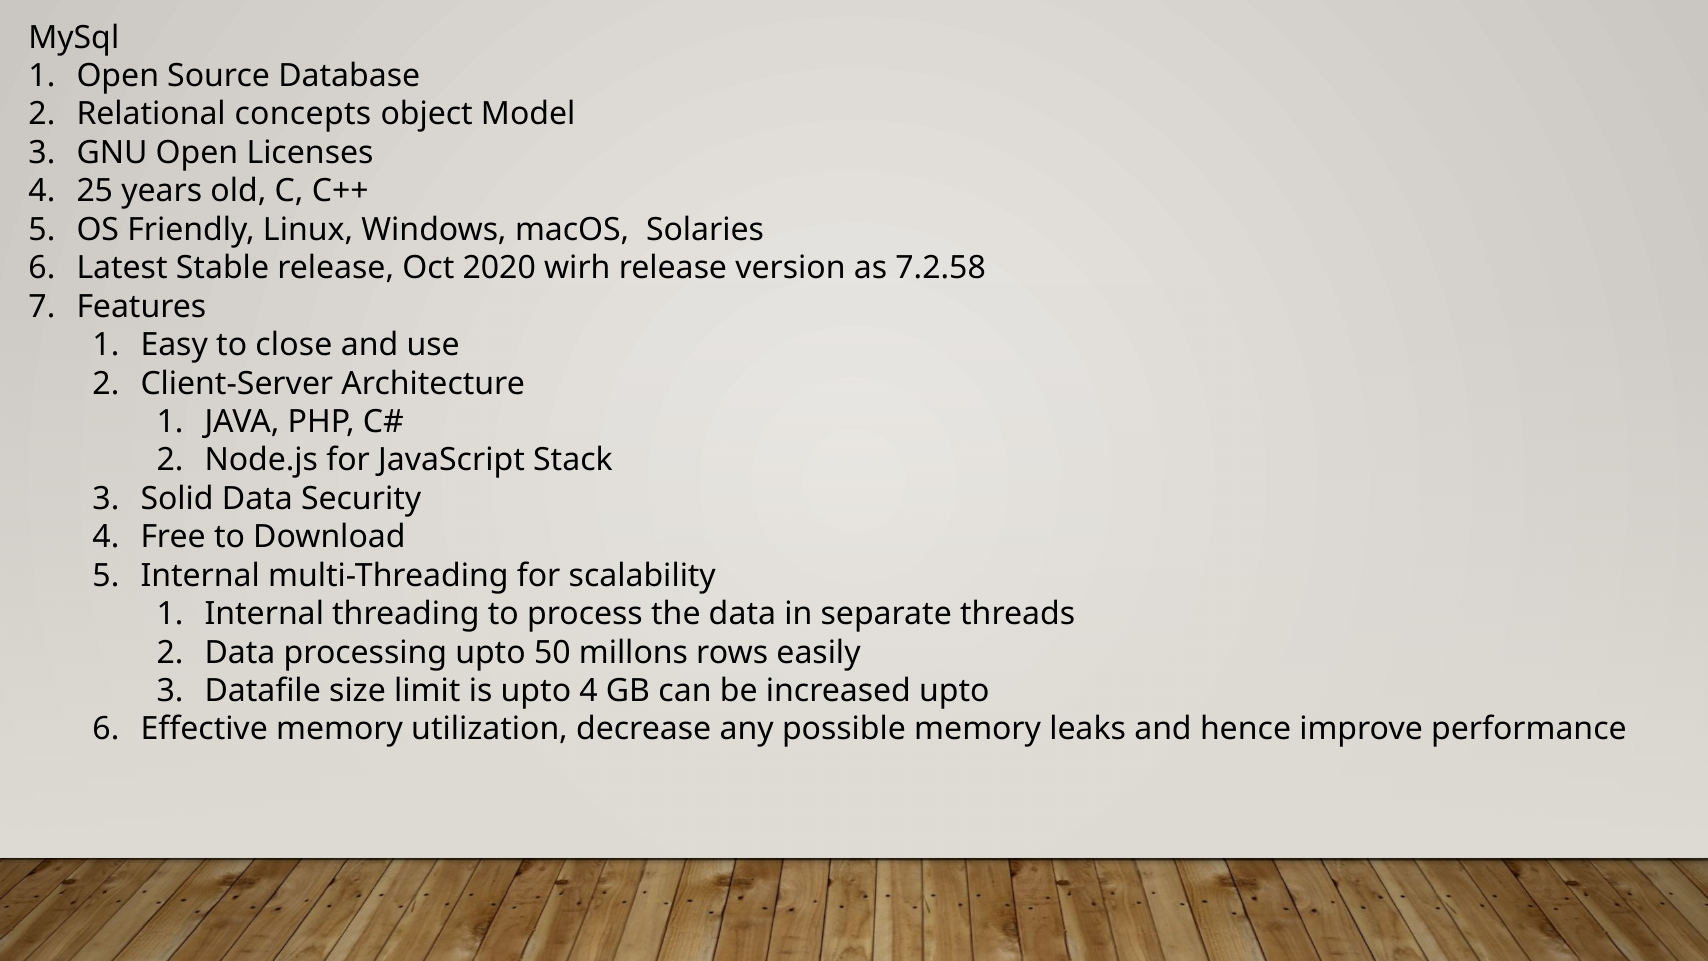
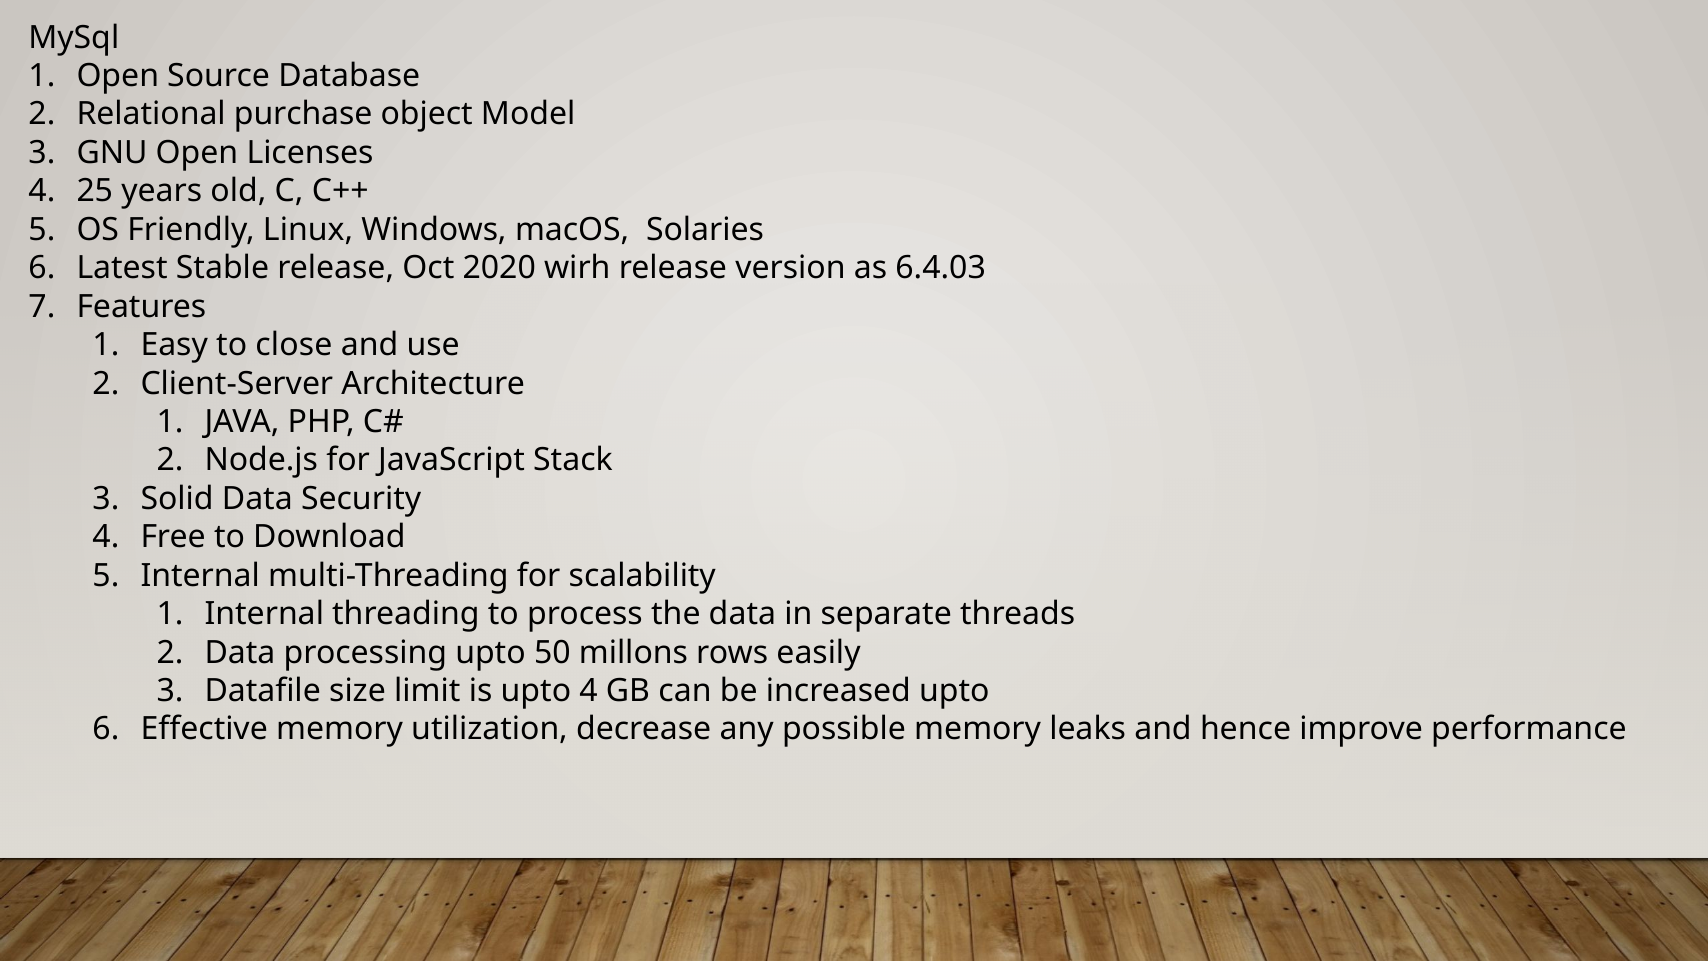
concepts: concepts -> purchase (303, 114)
7.2.58: 7.2.58 -> 6.4.03 (941, 268)
